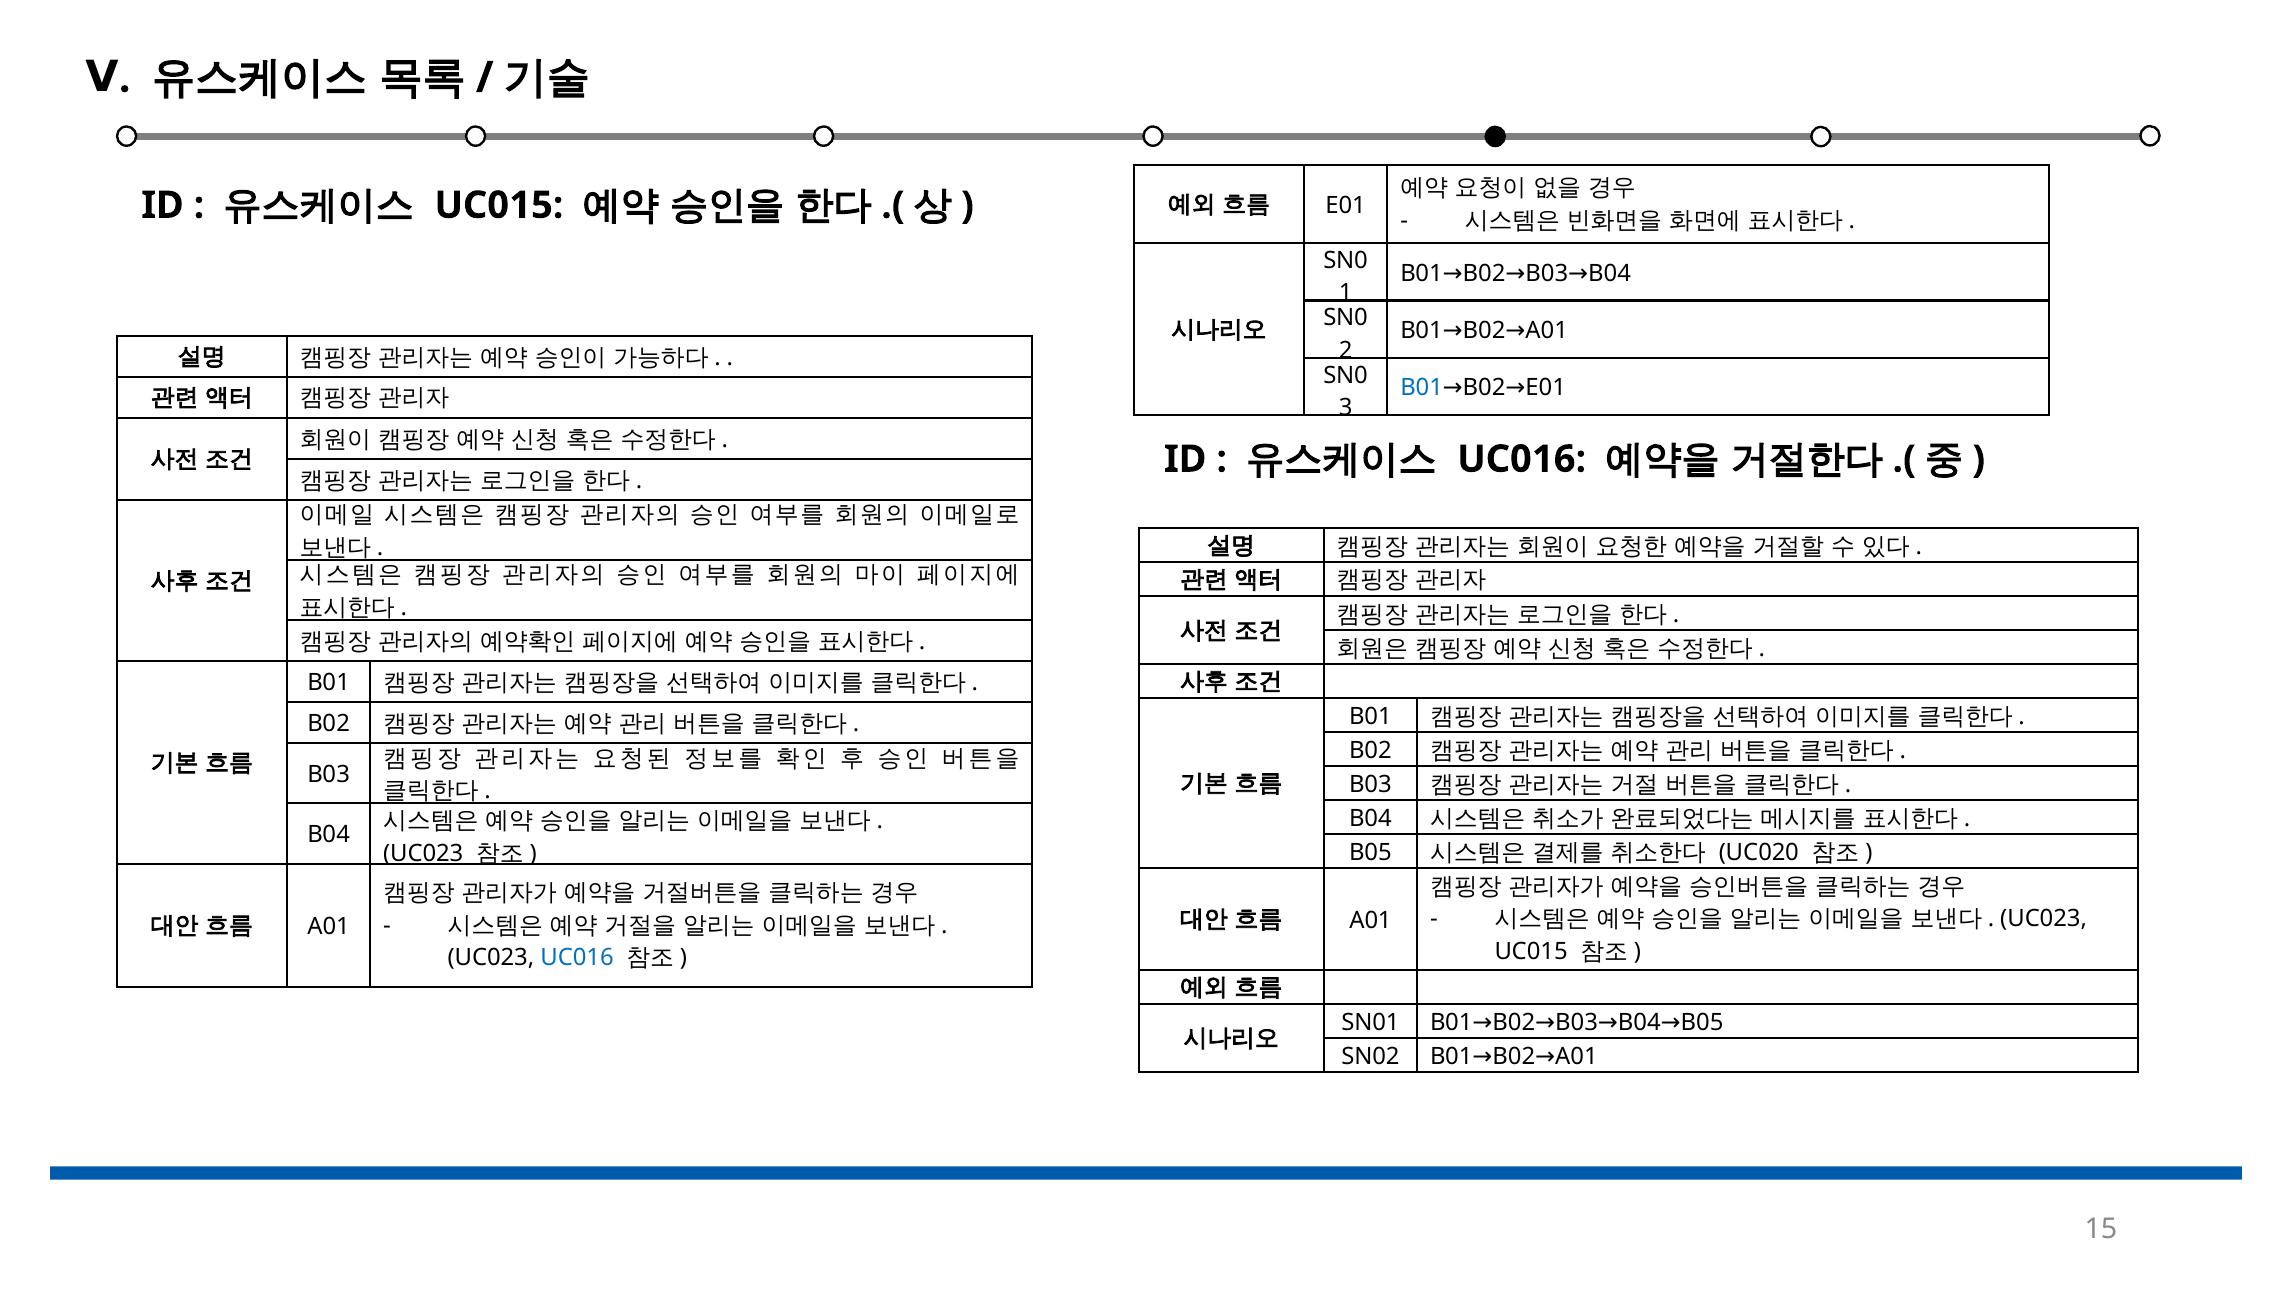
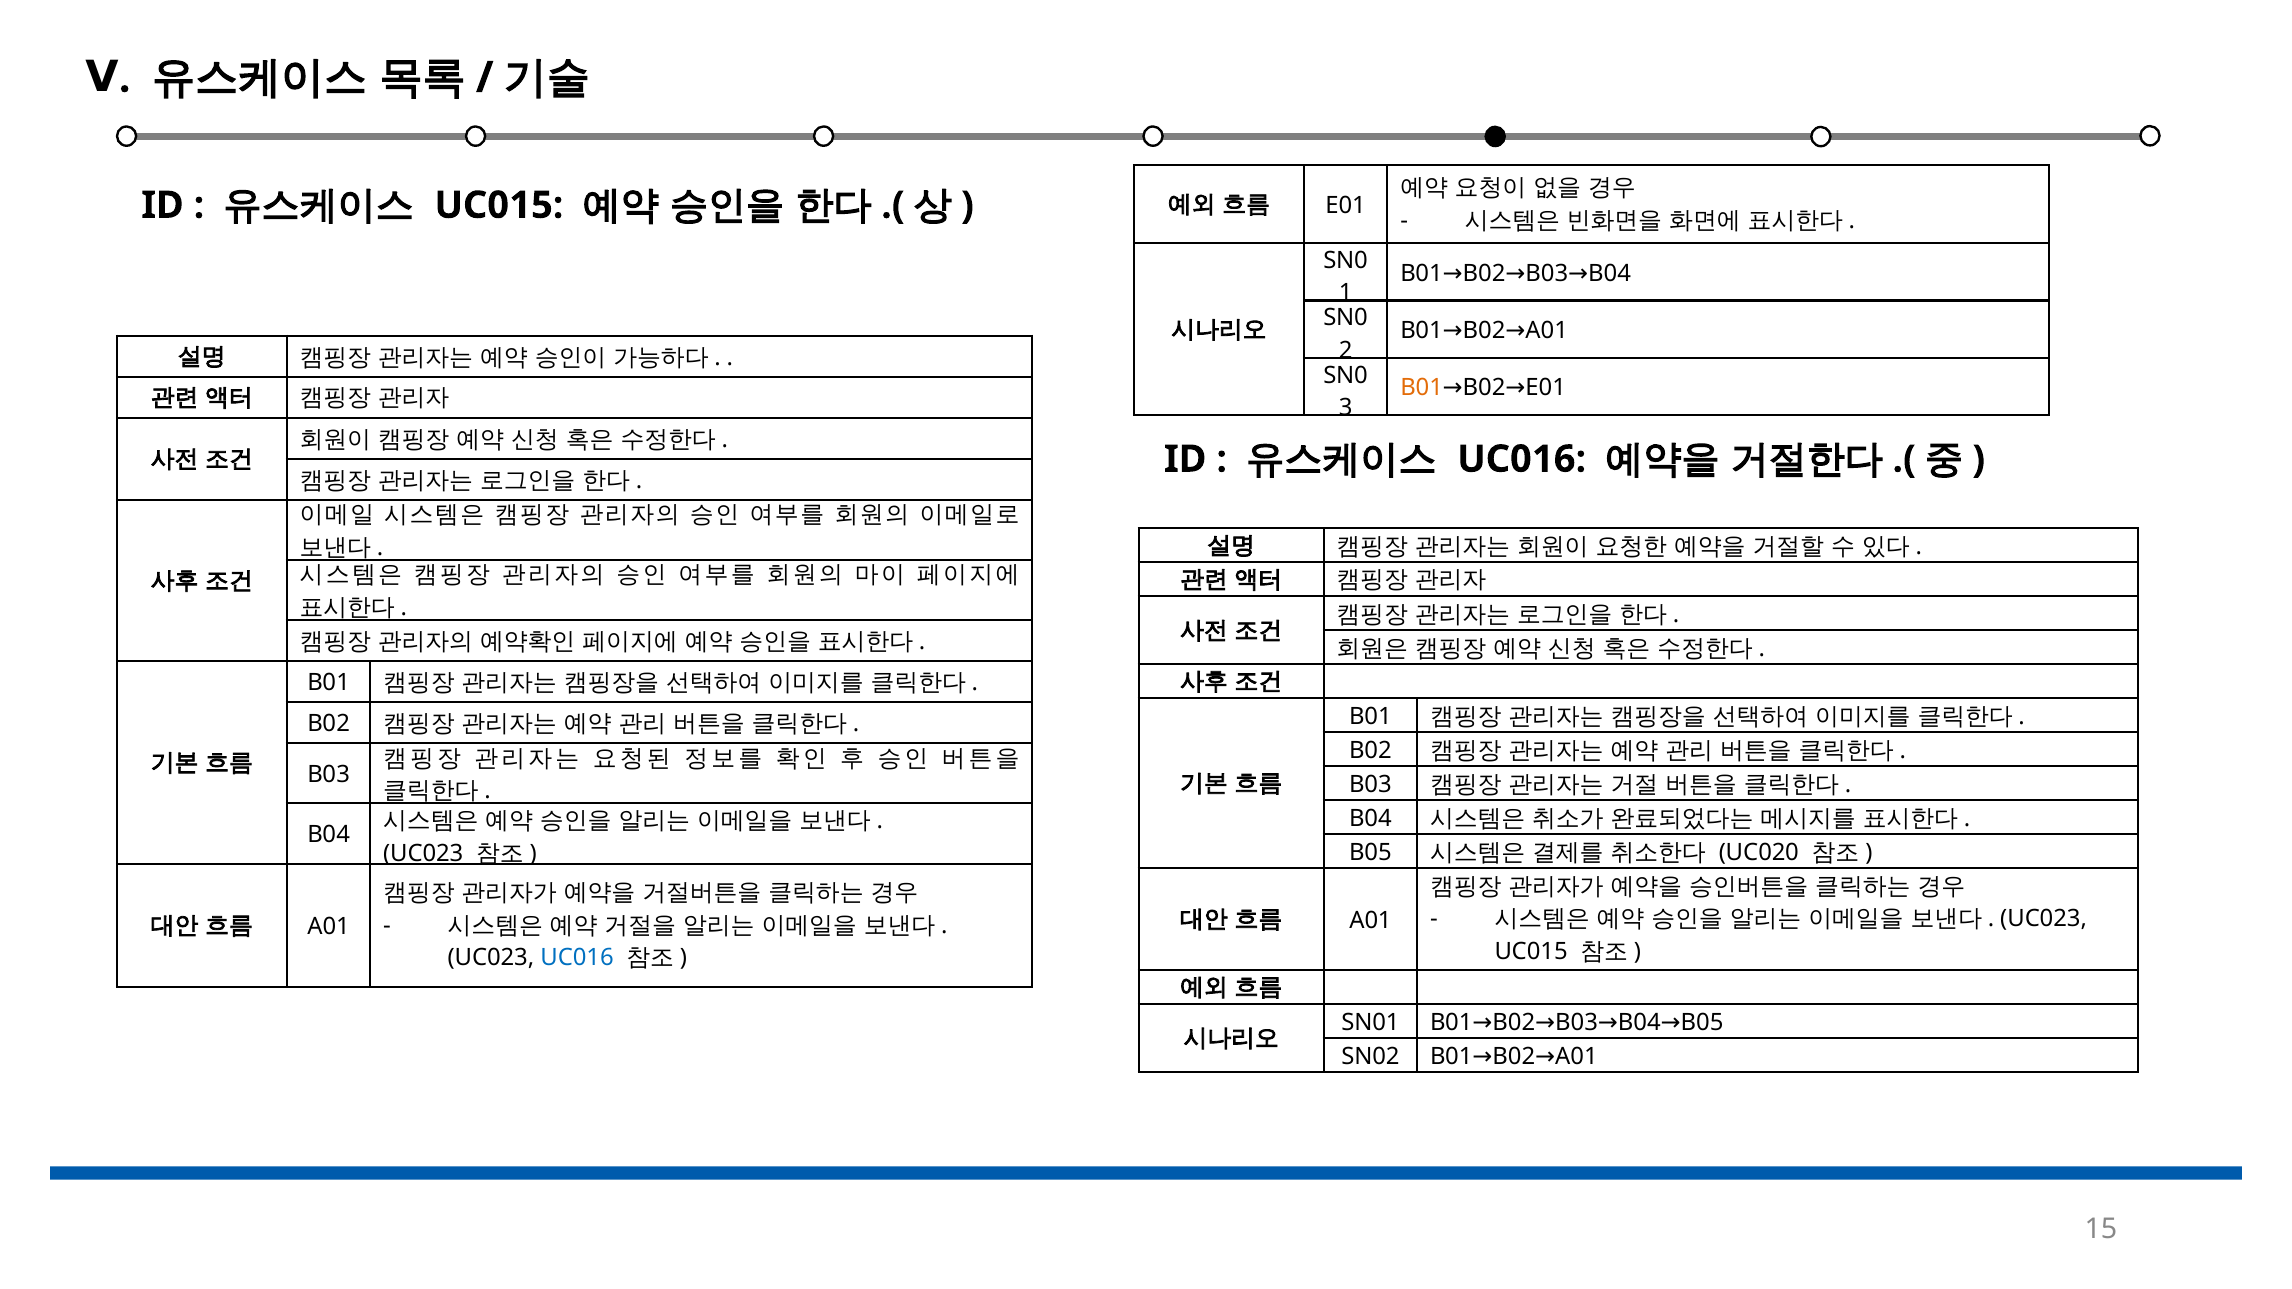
B01 colour: blue -> orange (1422, 388)
